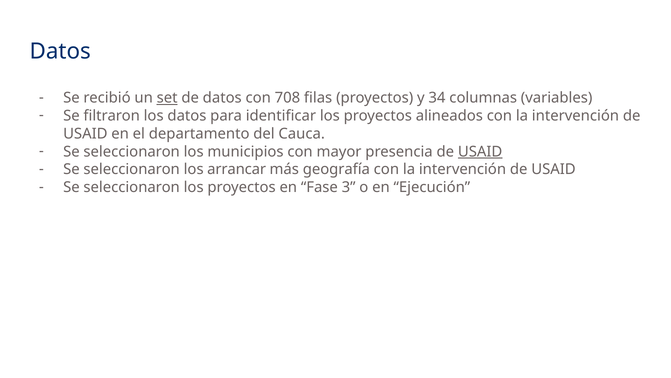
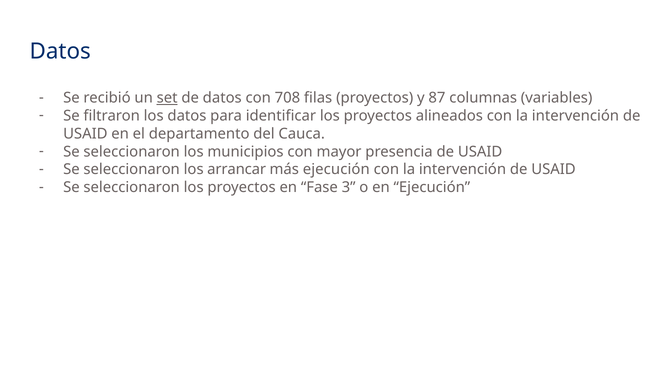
34: 34 -> 87 (437, 98)
USAID underline: present -> none (480, 151)
más geografía: geografía -> ejecución (336, 169)
